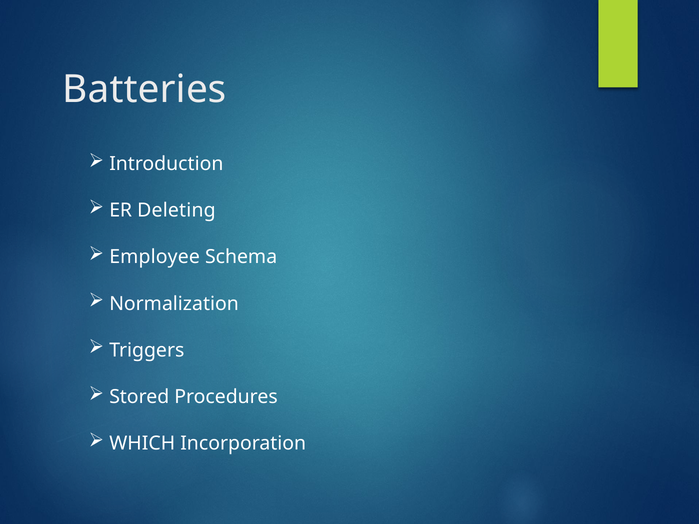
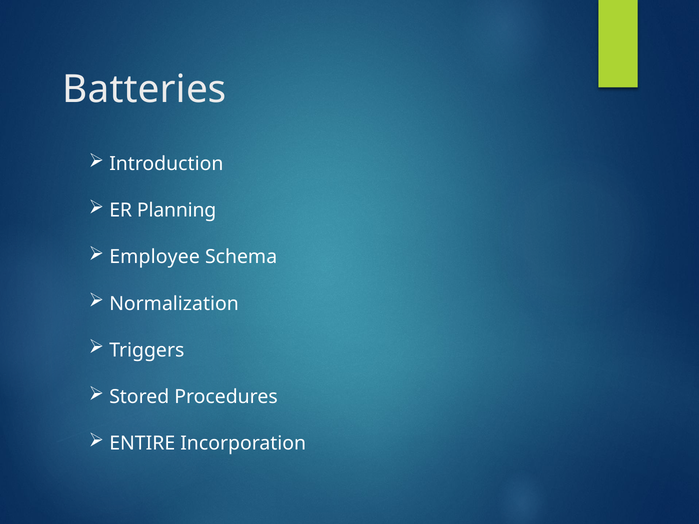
Deleting: Deleting -> Planning (177, 211)
WHICH: WHICH -> ENTIRE (142, 444)
